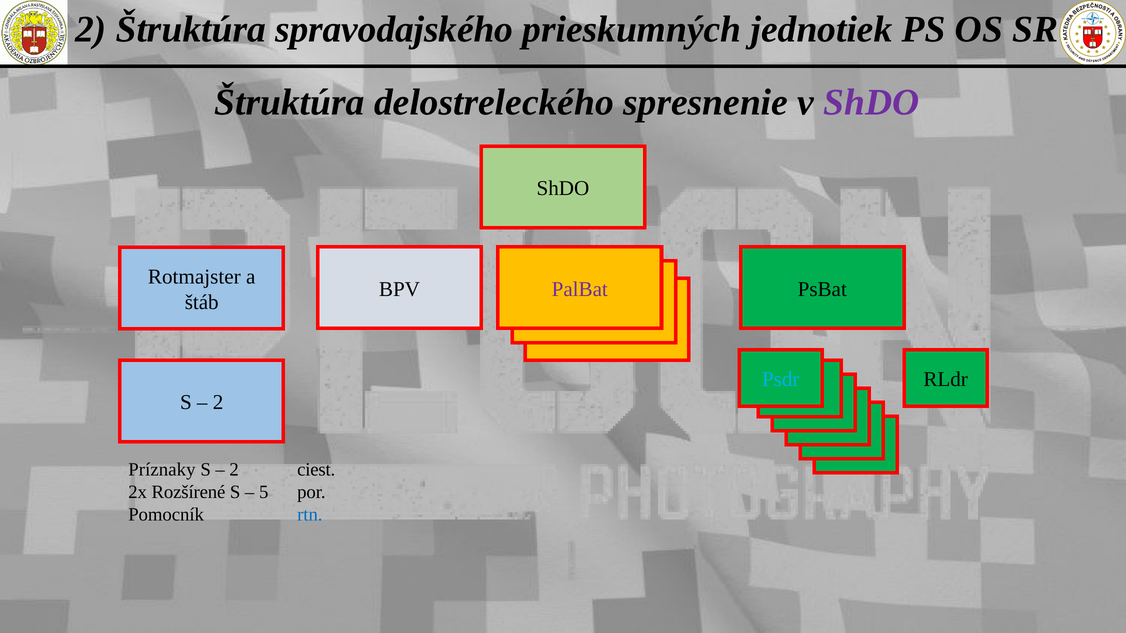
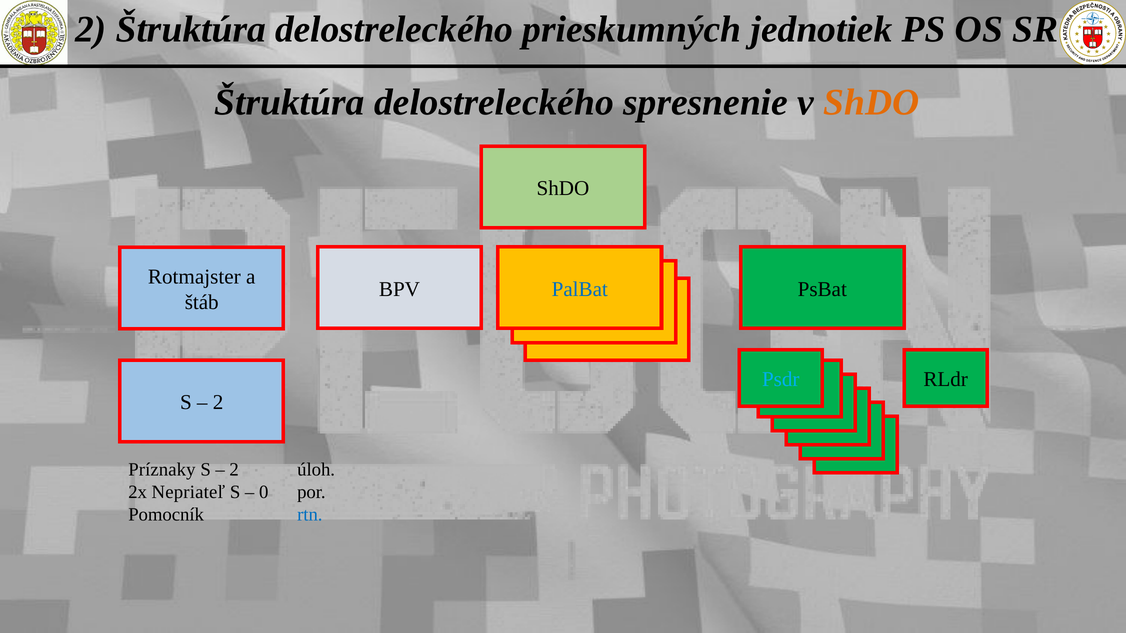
2 Štruktúra spravodajského: spravodajského -> delostreleckého (394, 29)
ShDO colour: purple -> orange (871, 102)
PalBat colour: purple -> blue (580, 289)
ciest: ciest -> úloh (316, 470)
Rozšírené: Rozšírené -> Nepriateľ (188, 492)
5: 5 -> 0 (264, 492)
